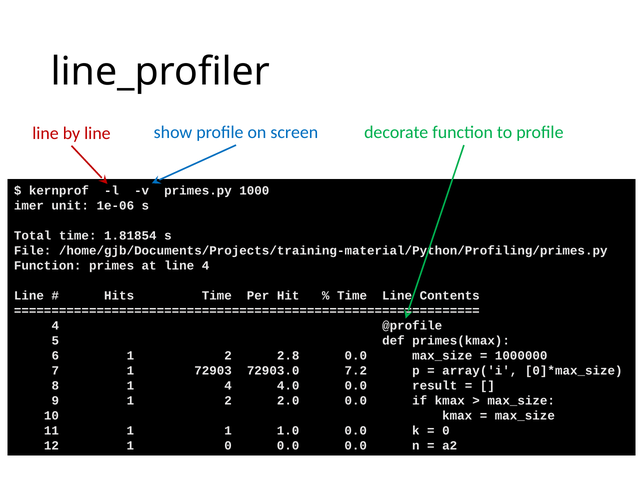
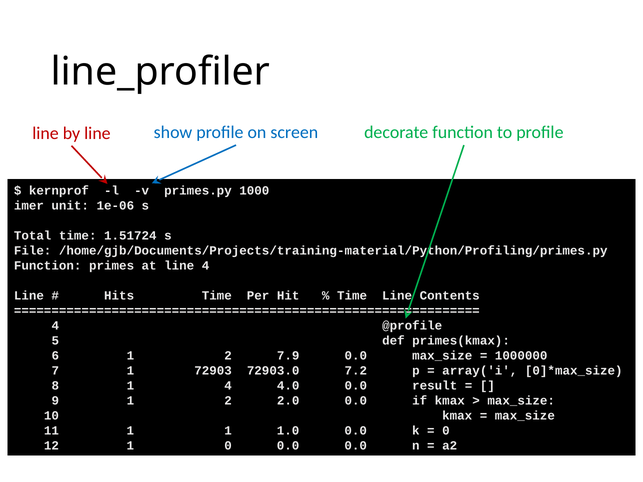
1.81854: 1.81854 -> 1.51724 (130, 236)
2.8: 2.8 -> 7.9 (288, 356)
